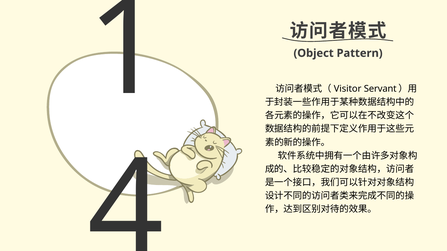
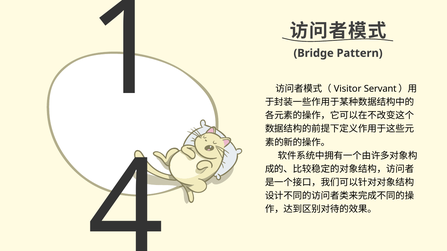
Object: Object -> Bridge (314, 53)
